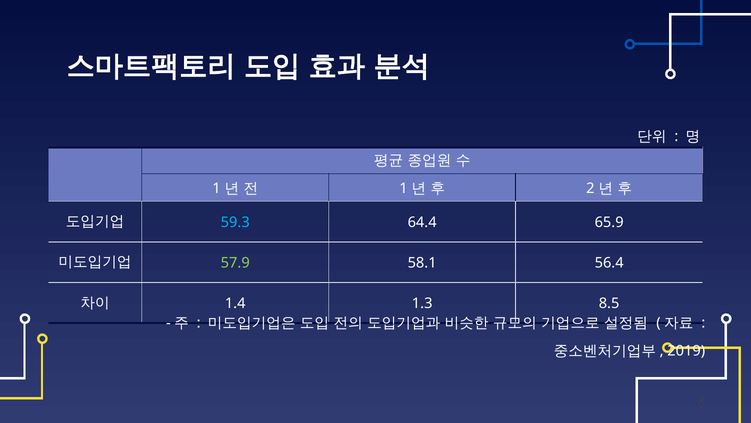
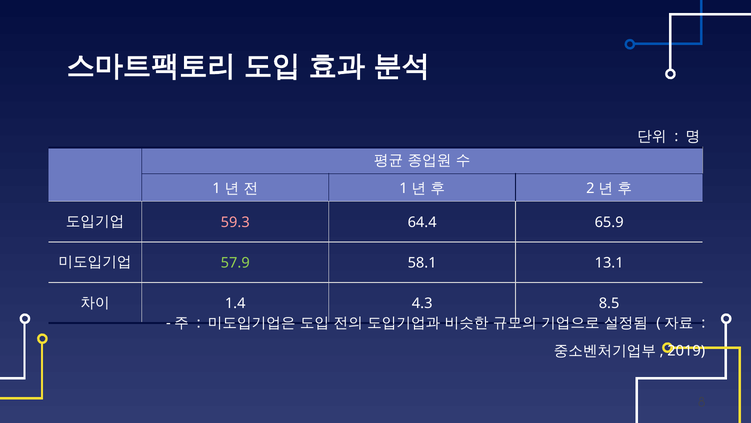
59.3 colour: light blue -> pink (235, 222)
56.4: 56.4 -> 13.1 (609, 263)
1.3: 1.3 -> 4.3 (422, 303)
